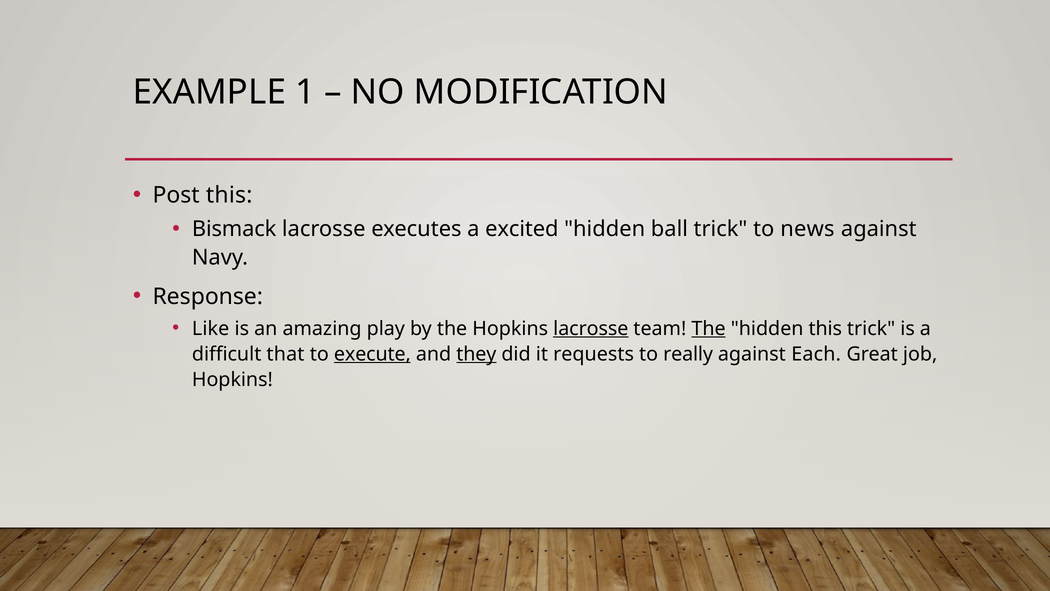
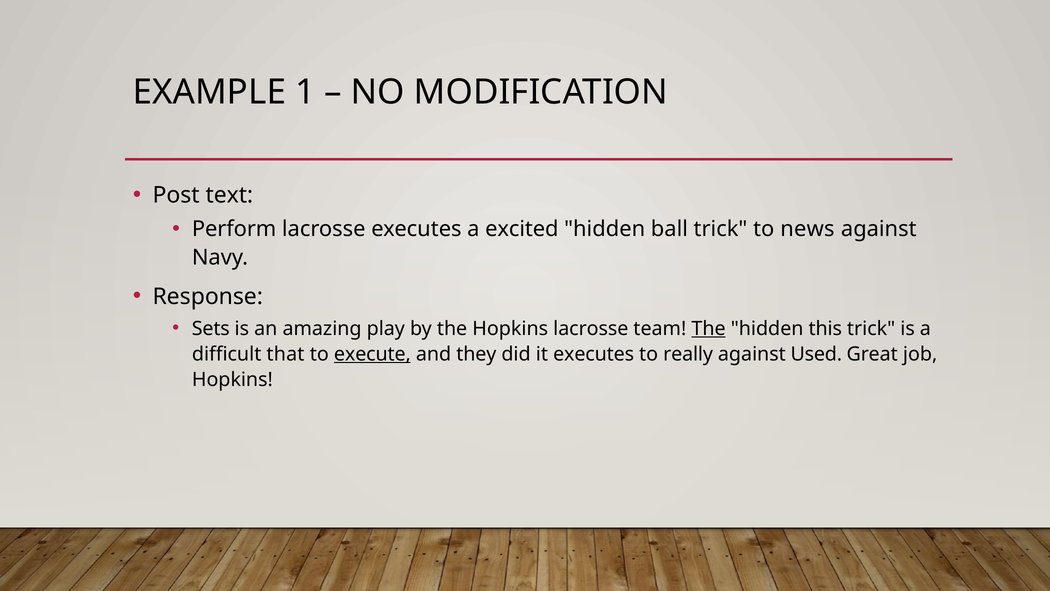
Post this: this -> text (229, 195)
Bismack: Bismack -> Perform (234, 229)
Like: Like -> Sets (211, 328)
lacrosse underline: present -> none (591, 328)
they underline: present -> none (476, 354)
it requests: requests -> executes (594, 354)
Each: Each -> Used (816, 354)
